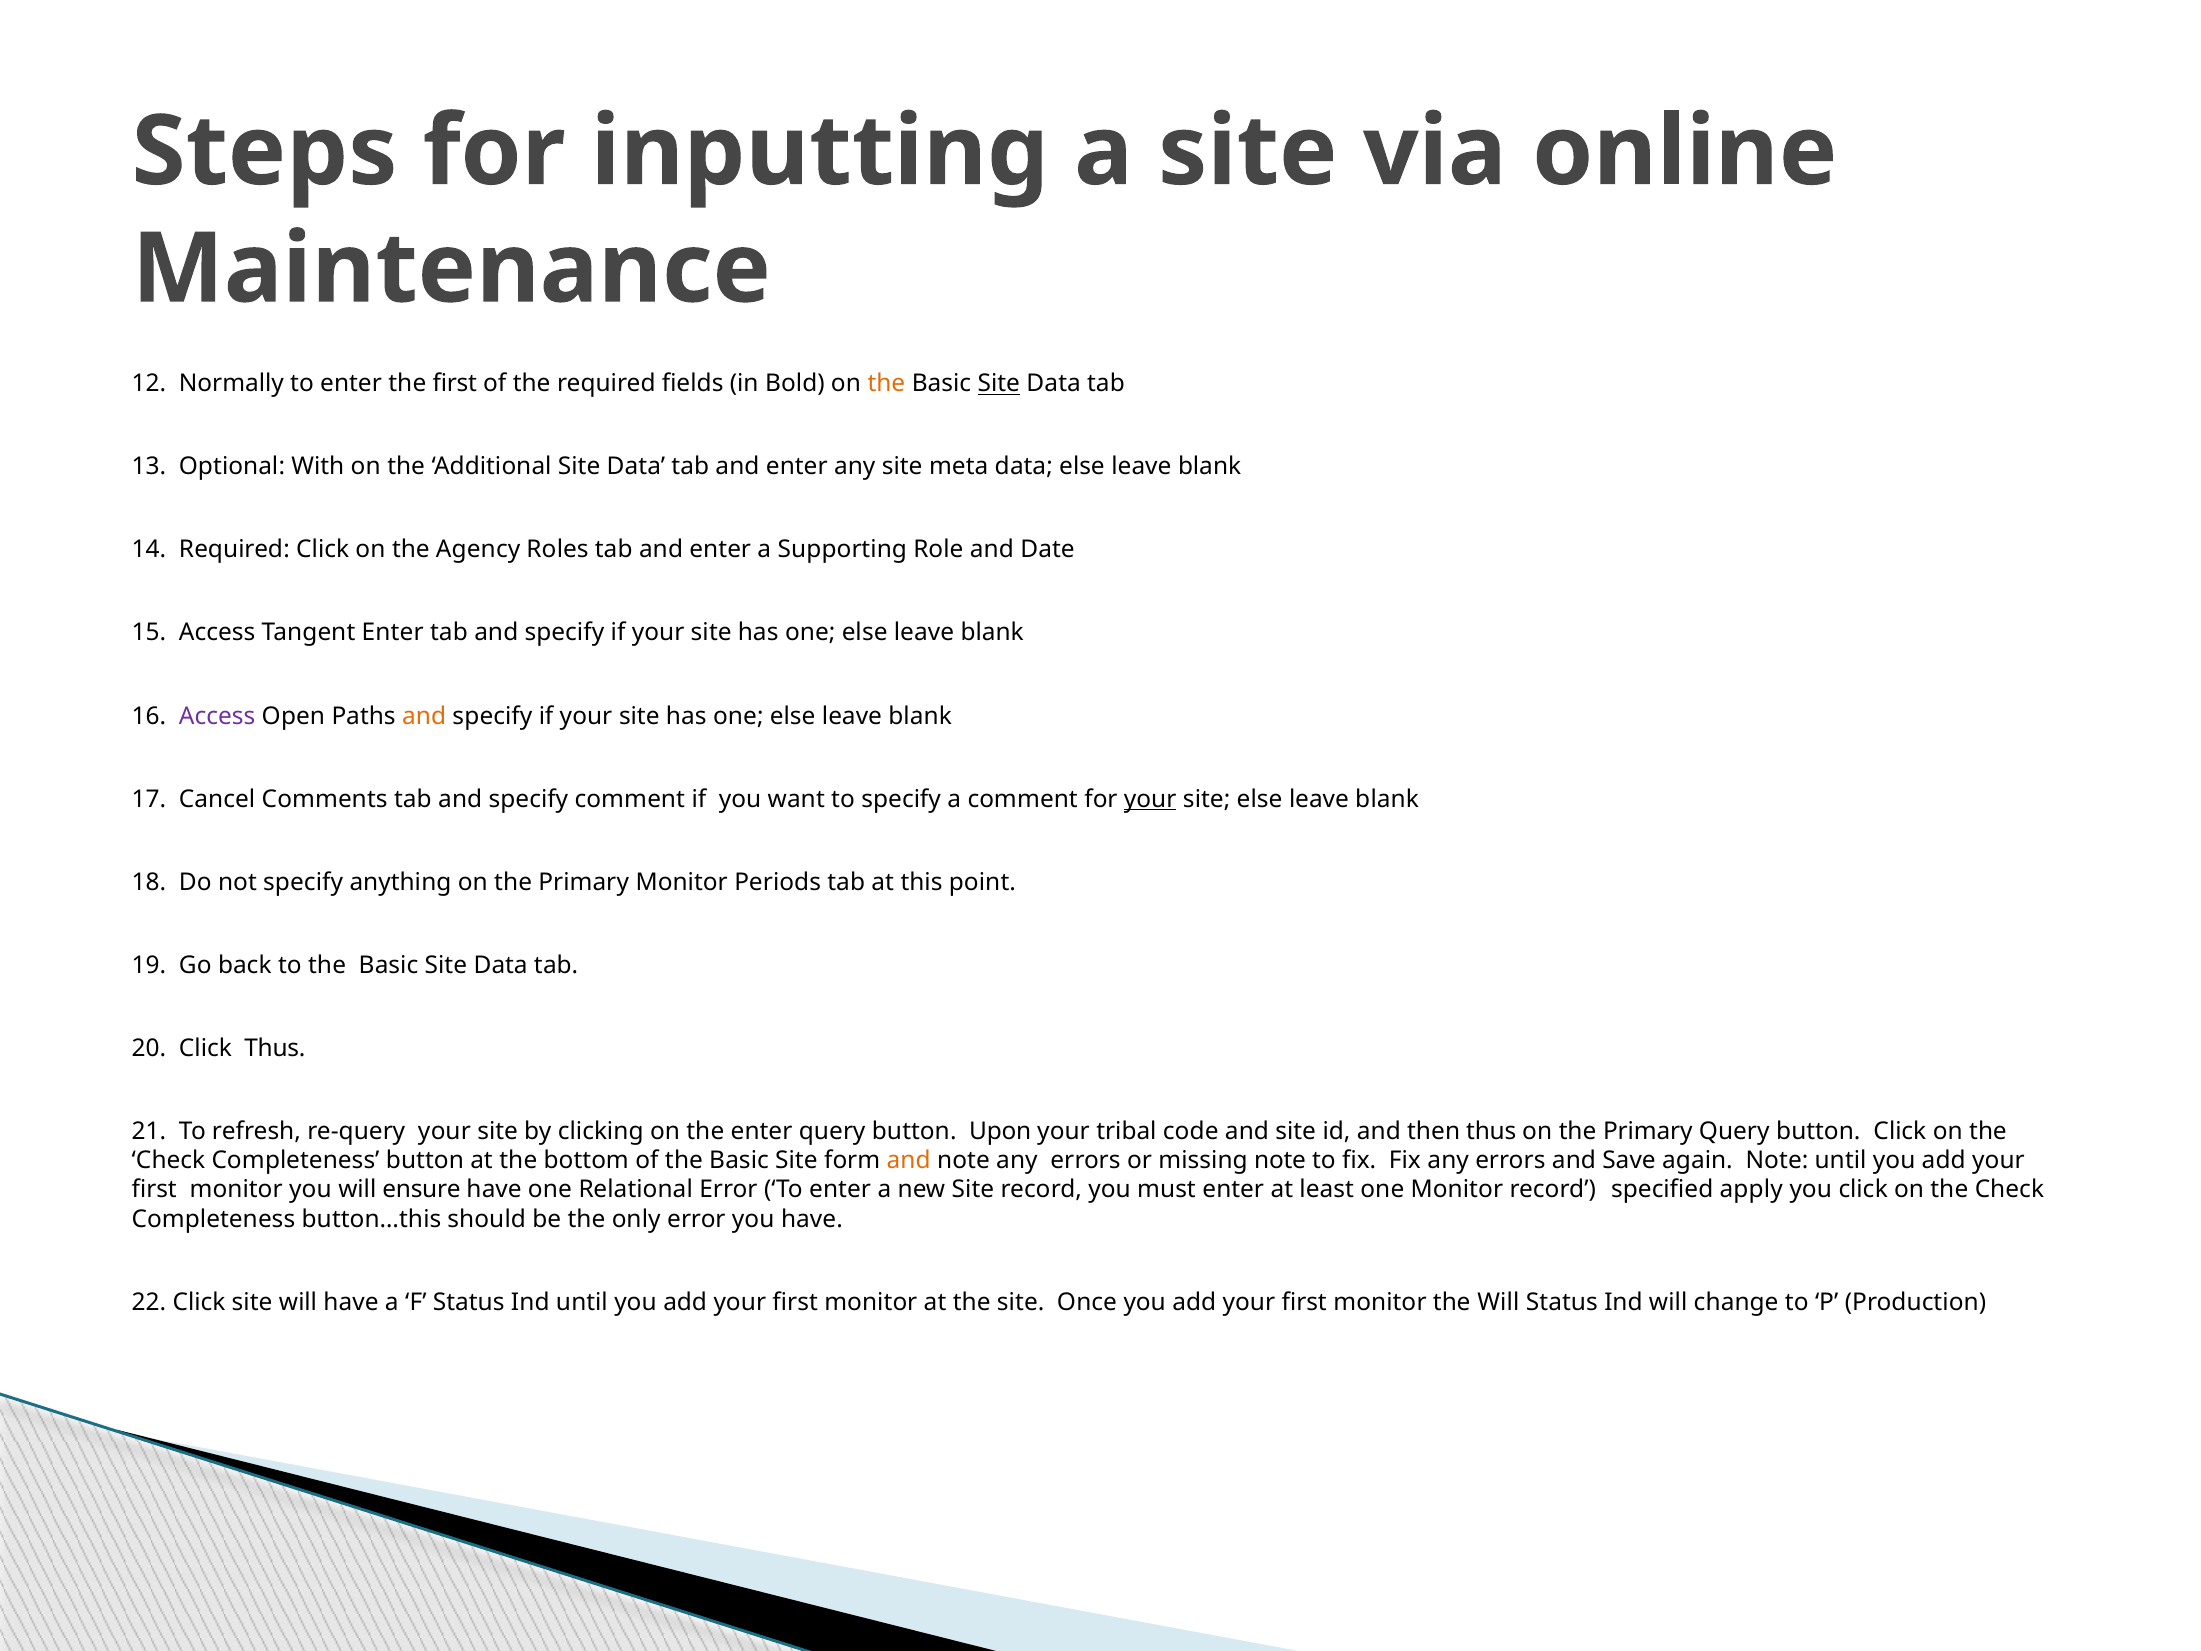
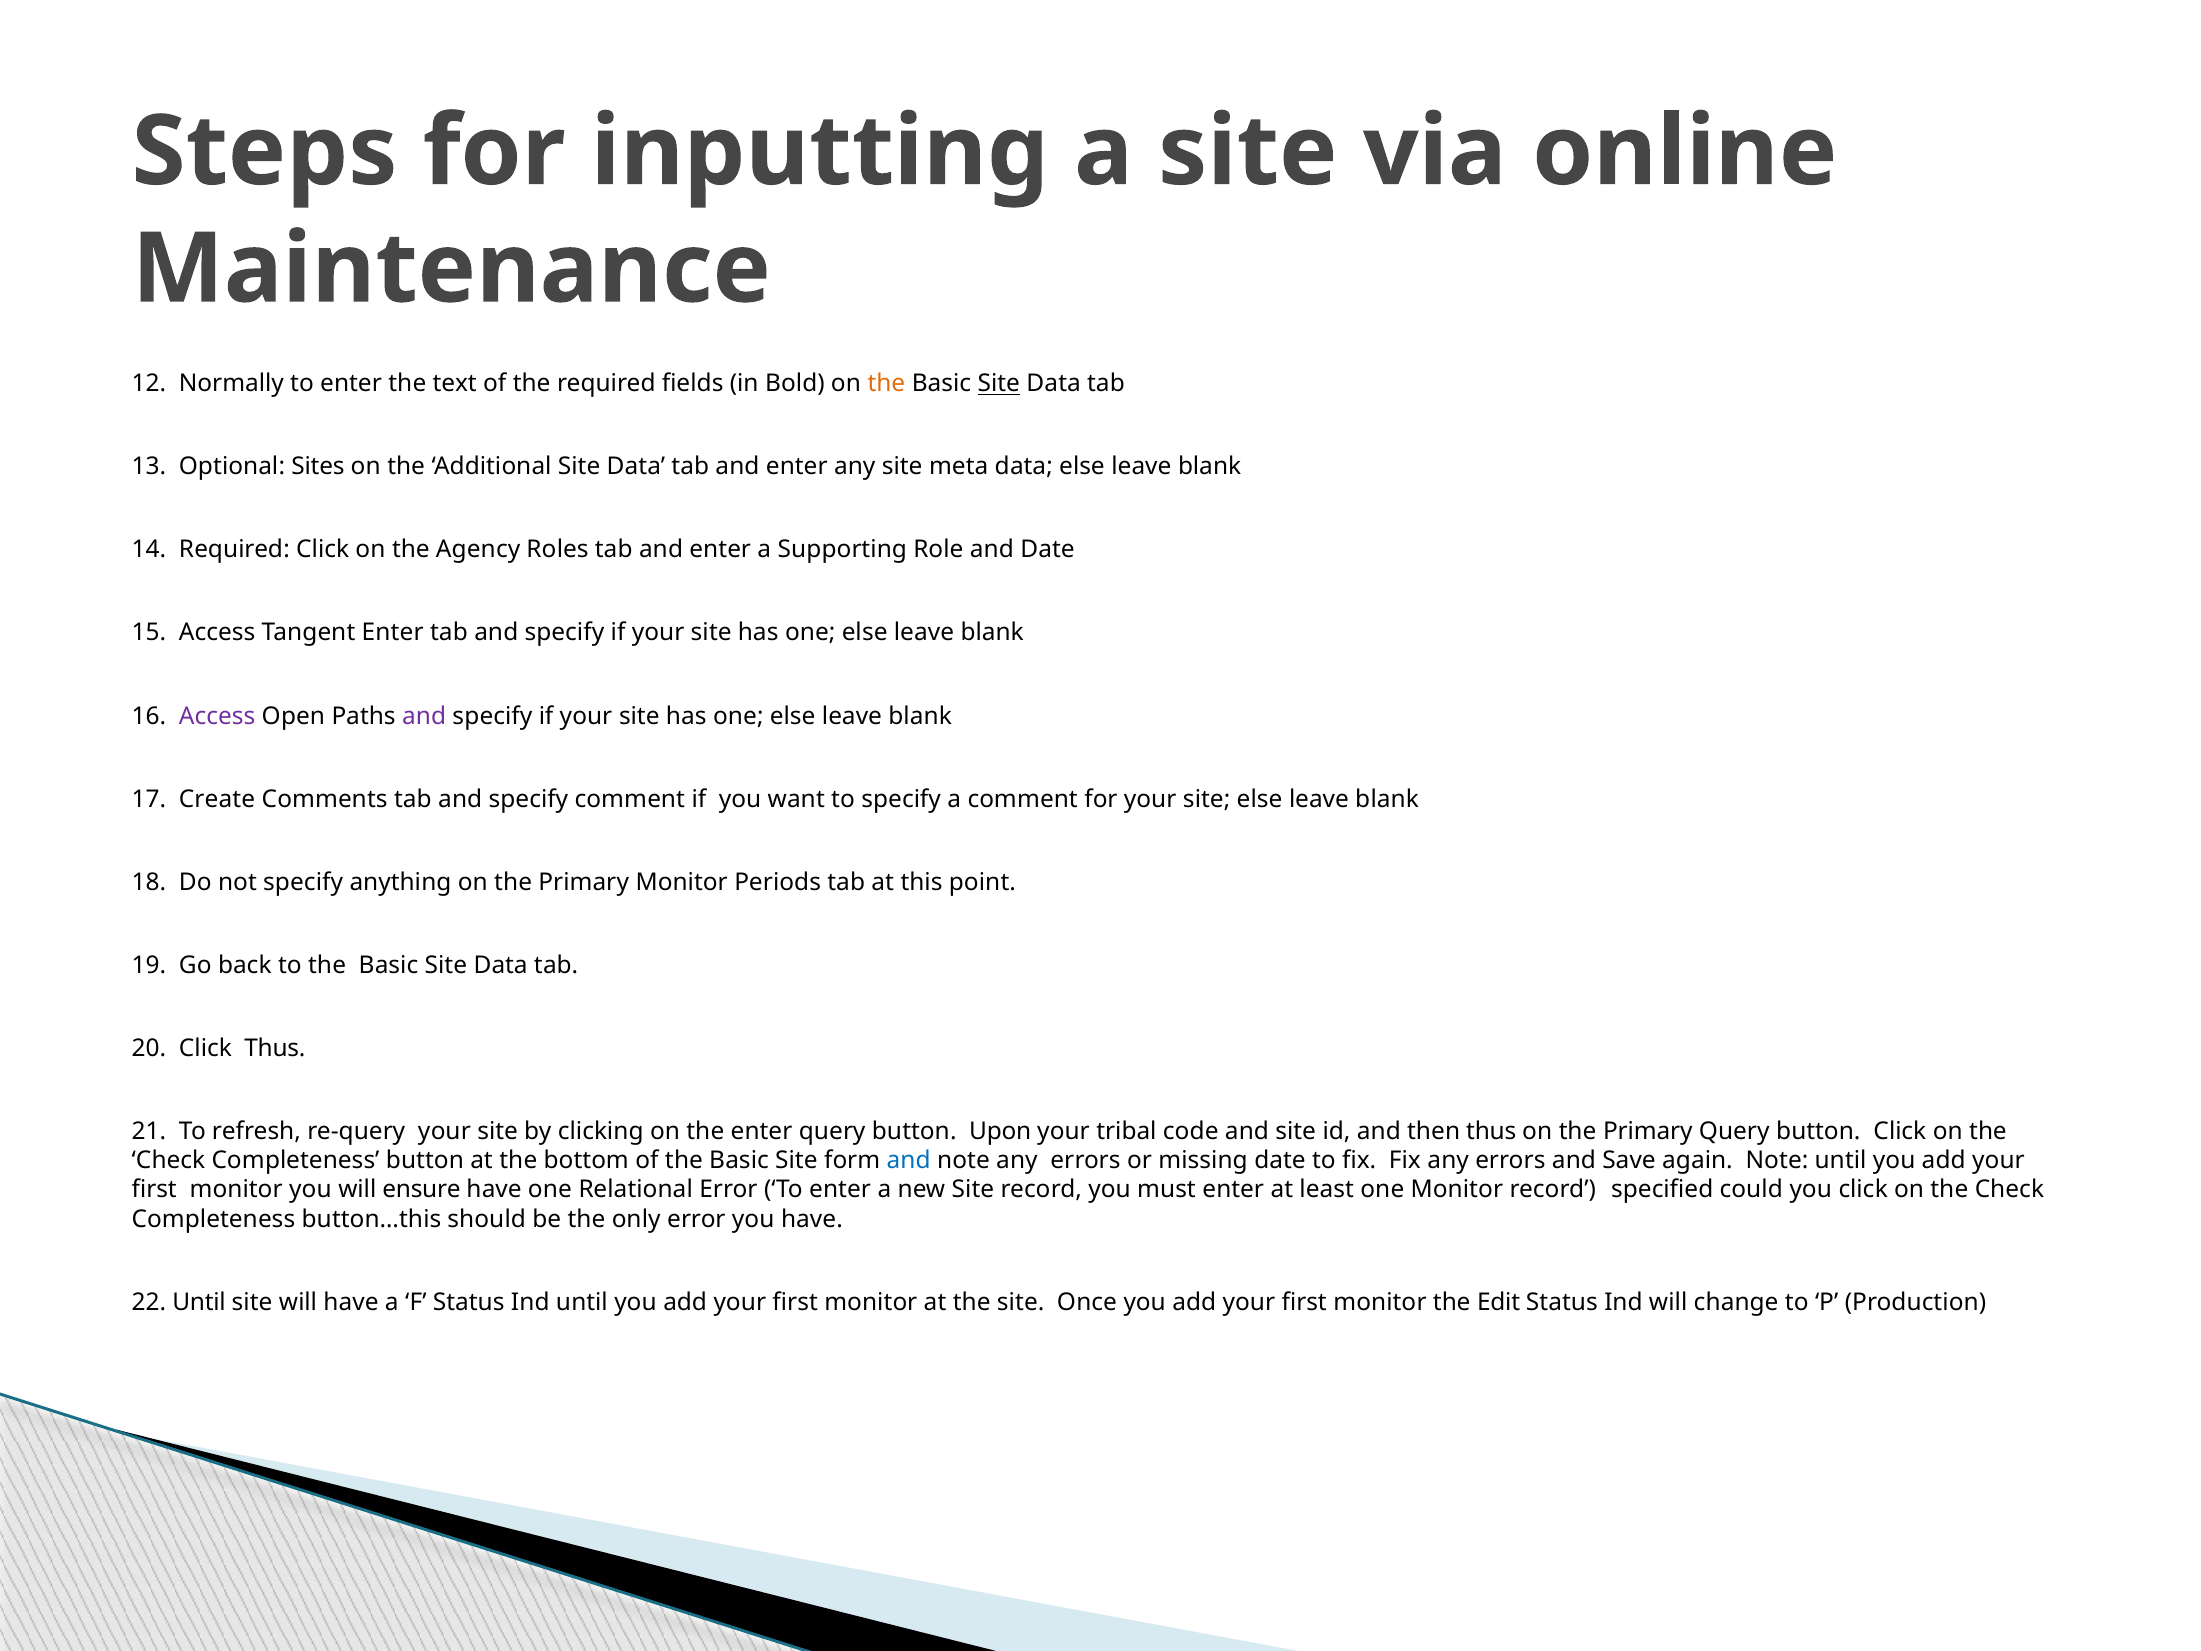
the first: first -> text (455, 384)
With: With -> Sites (318, 467)
and colour: orange -> purple (424, 716)
Cancel: Cancel -> Create (217, 799)
your underline: present -> none (1150, 799)
and colour: orange -> blue (909, 1160)
missing note: note -> date (1280, 1160)
apply: apply -> could (1751, 1189)
22 Click: Click -> Until (199, 1302)
the Will: Will -> Edit (1499, 1302)
